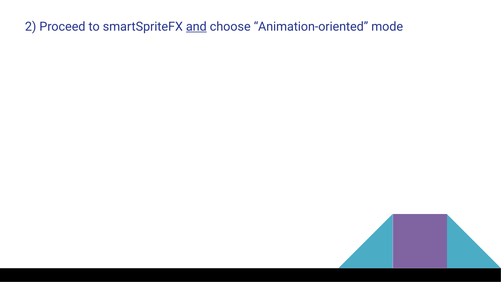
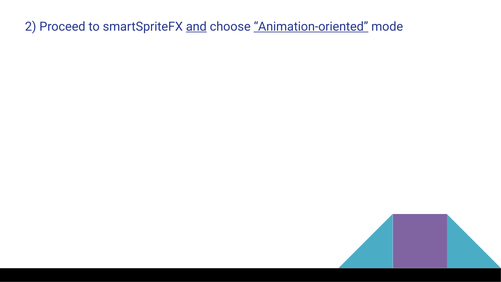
Animation-oriented underline: none -> present (311, 27)
